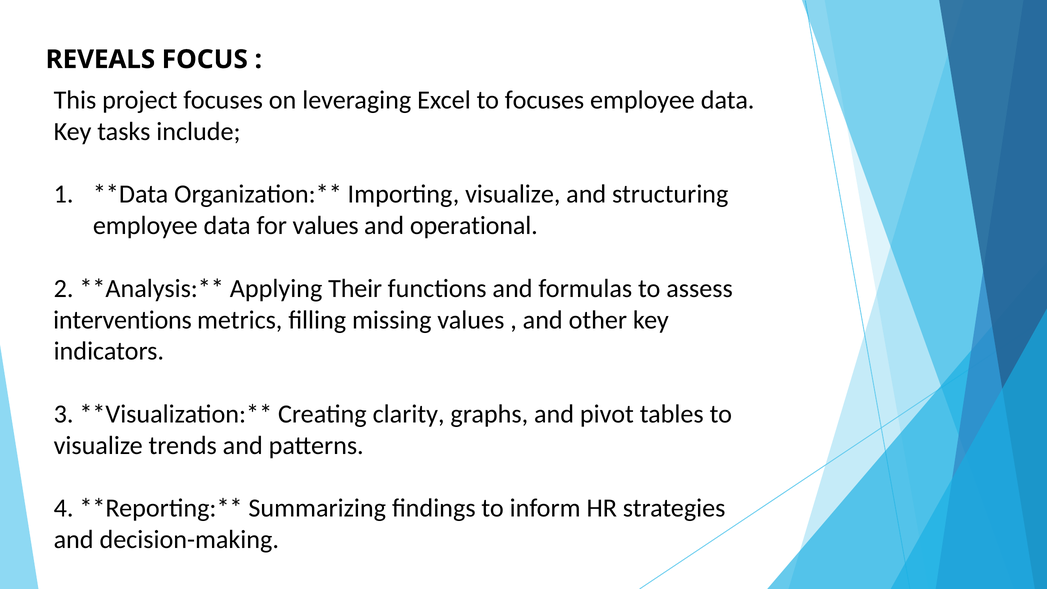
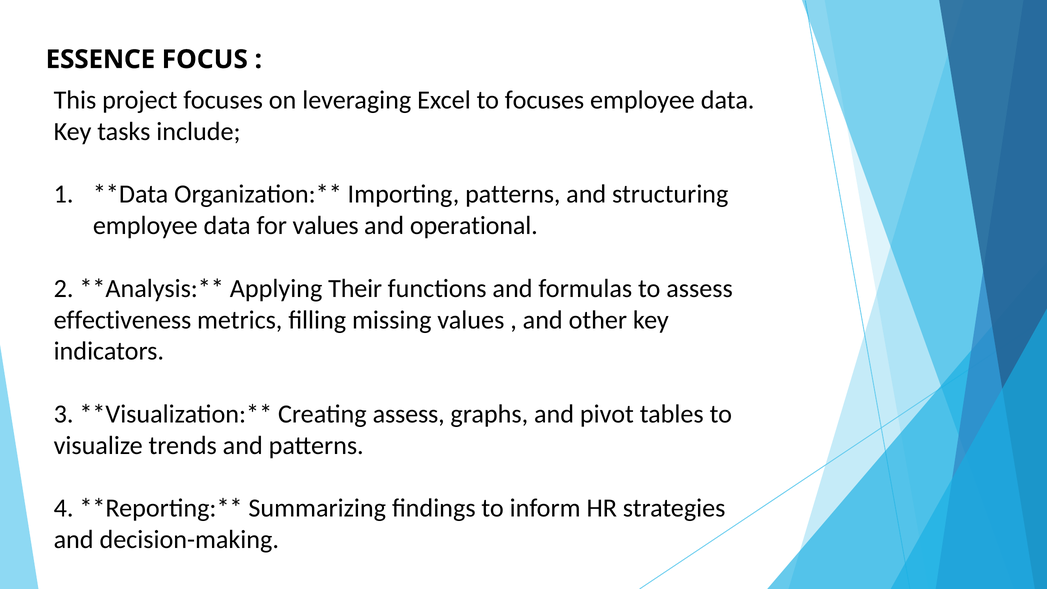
REVEALS: REVEALS -> ESSENCE (100, 59)
Importing visualize: visualize -> patterns (513, 194)
interventions: interventions -> effectiveness (122, 320)
Creating clarity: clarity -> assess (409, 414)
